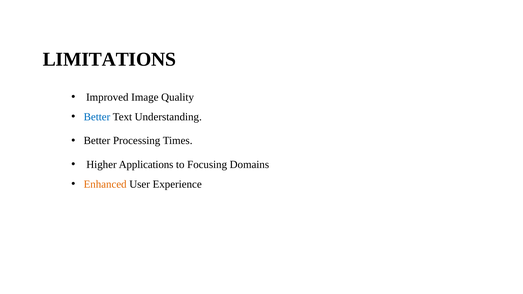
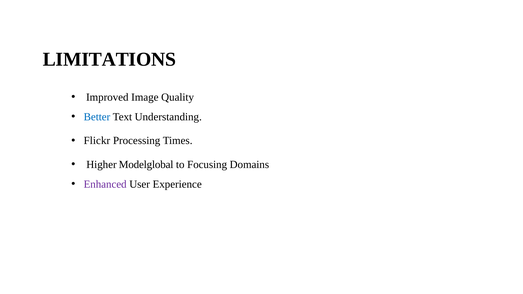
Better: Better -> Flickr (97, 141)
Applications: Applications -> Modelglobal (146, 165)
Enhanced colour: orange -> purple (105, 184)
